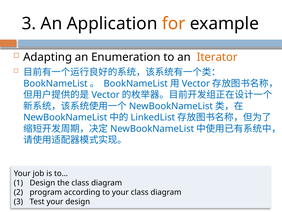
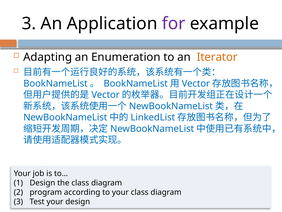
for colour: orange -> purple (174, 24)
